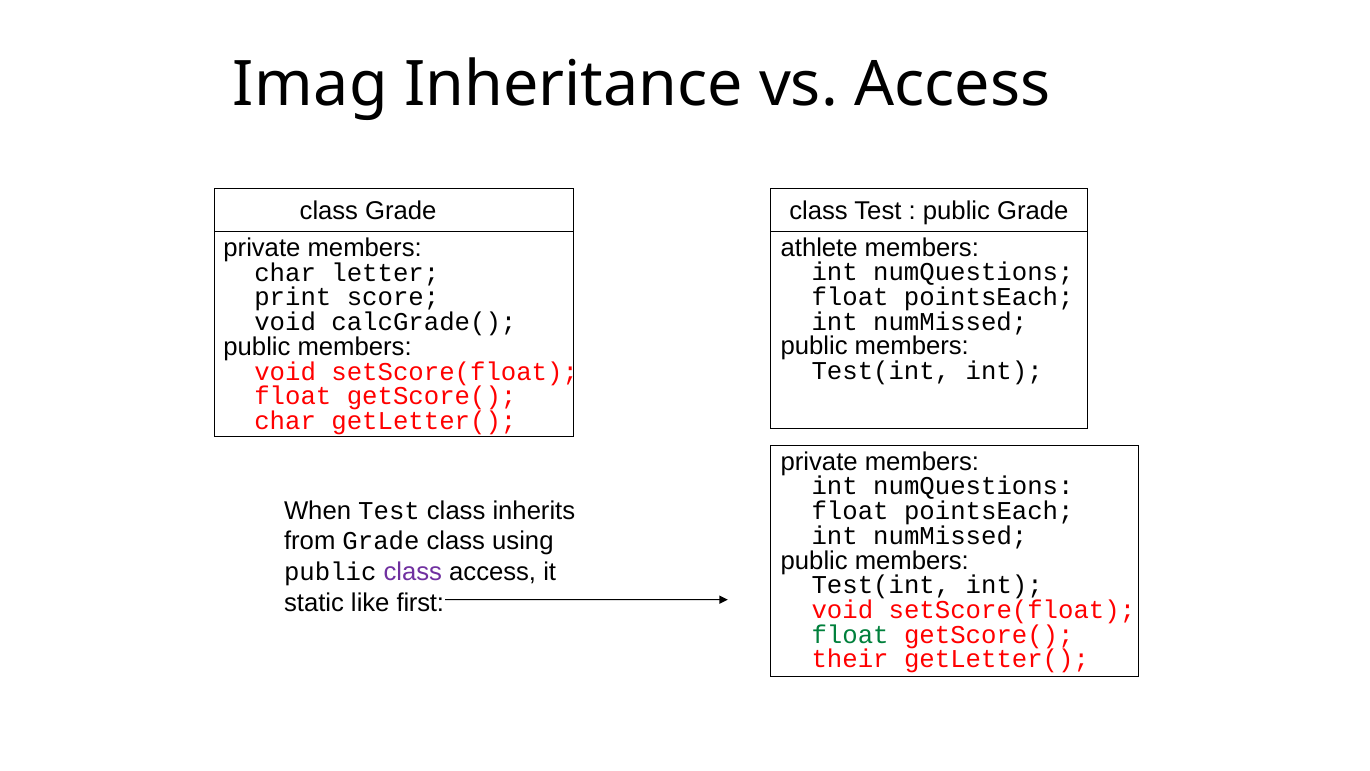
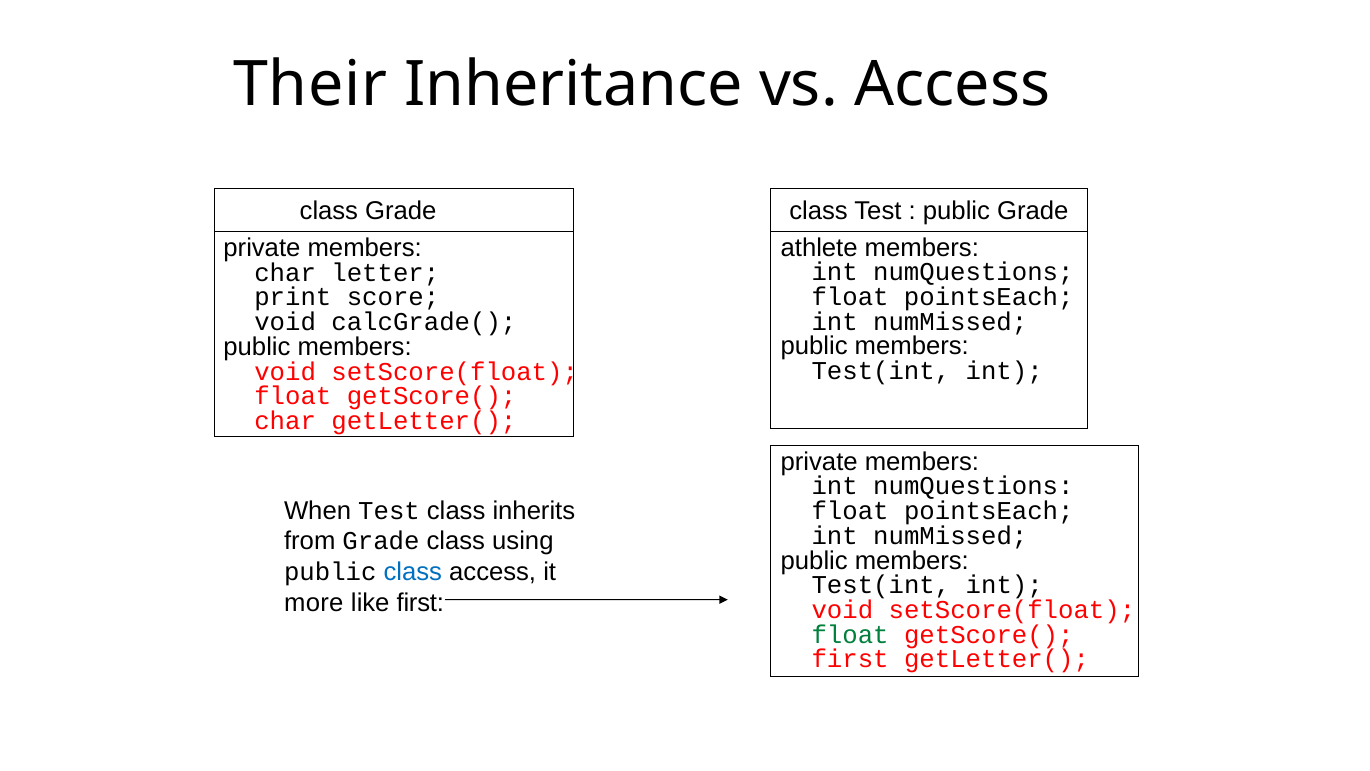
Imag: Imag -> Their (310, 85)
class colour: purple -> blue (413, 572)
static: static -> more (314, 603)
their: their -> first (850, 659)
